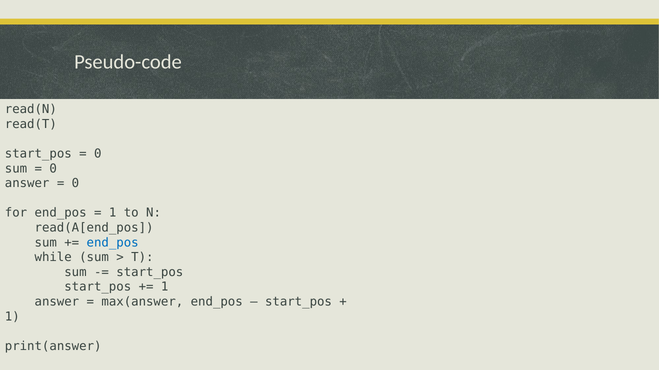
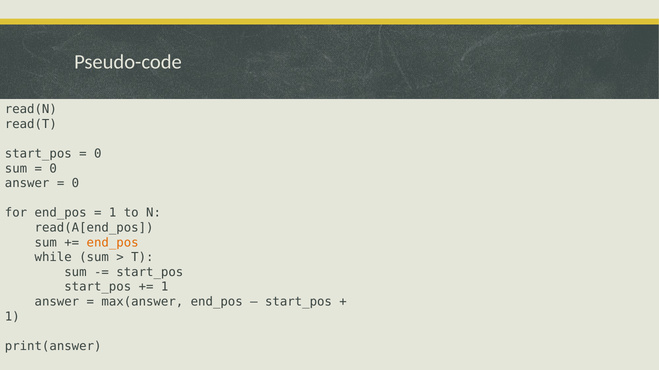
end_pos colour: blue -> orange (113, 243)
